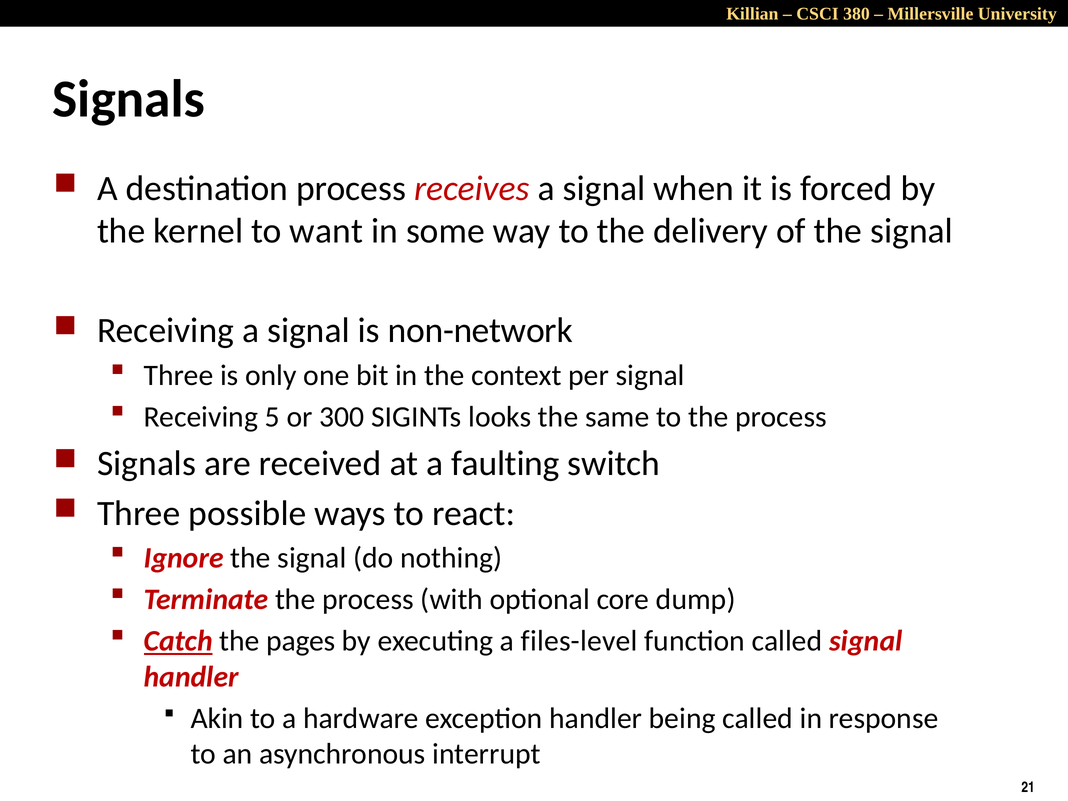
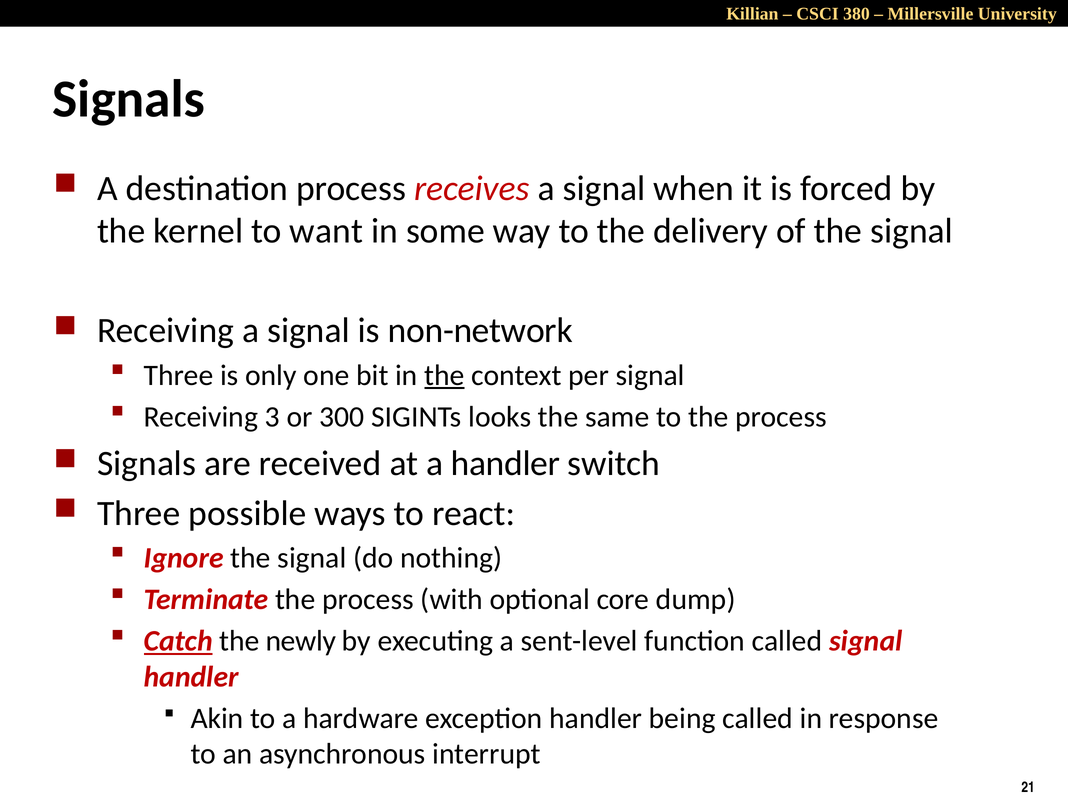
the underline: none -> present (444, 375)
5: 5 -> 3 (272, 417)
a faulting: faulting -> handler (505, 464)
pages: pages -> newly (301, 641)
files-level: files-level -> sent-level (579, 641)
